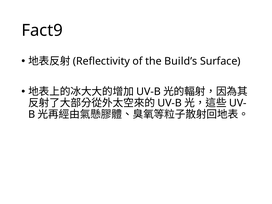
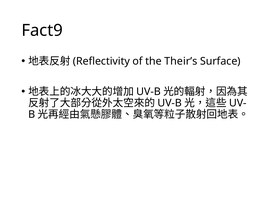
Build’s: Build’s -> Their’s (181, 61)
